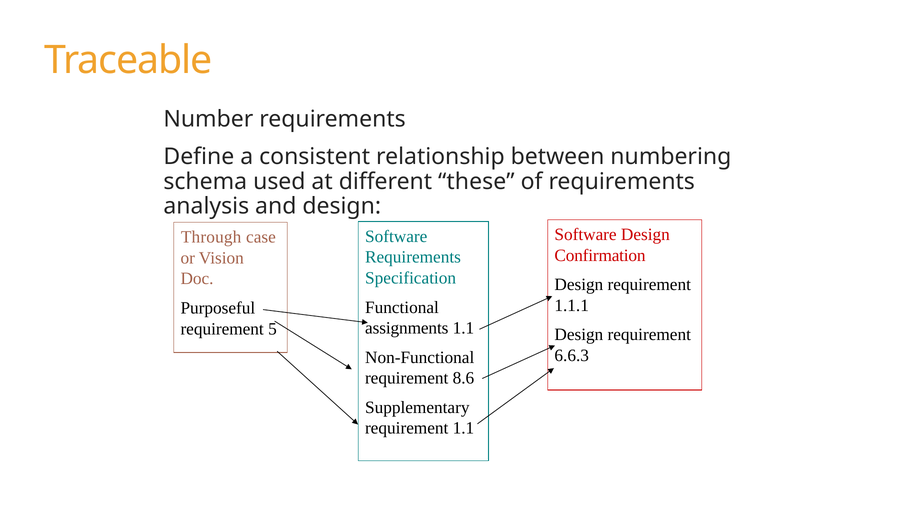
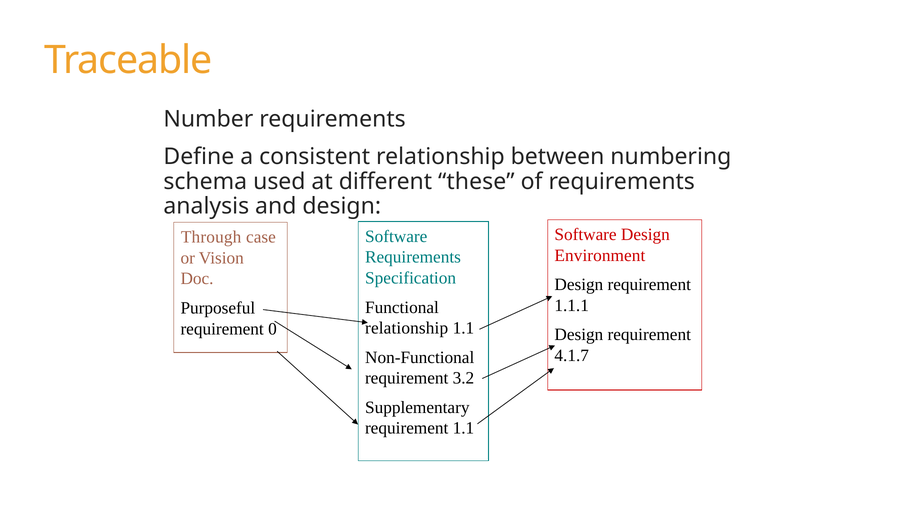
Confirmation: Confirmation -> Environment (600, 255)
assignments: assignments -> relationship (407, 328)
5: 5 -> 0 (272, 329)
6.6.3: 6.6.3 -> 4.1.7 (572, 356)
8.6: 8.6 -> 3.2 (463, 378)
